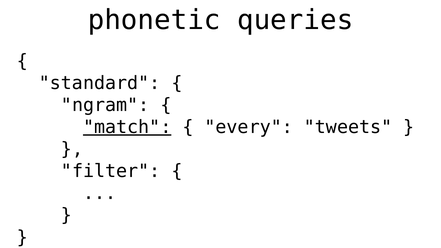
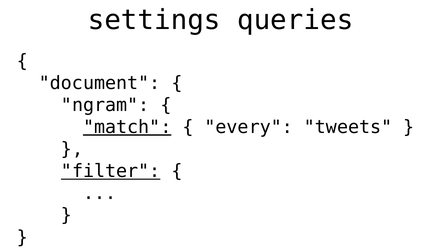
phonetic: phonetic -> settings (154, 20)
standard: standard -> document (100, 83)
filter underline: none -> present (111, 171)
